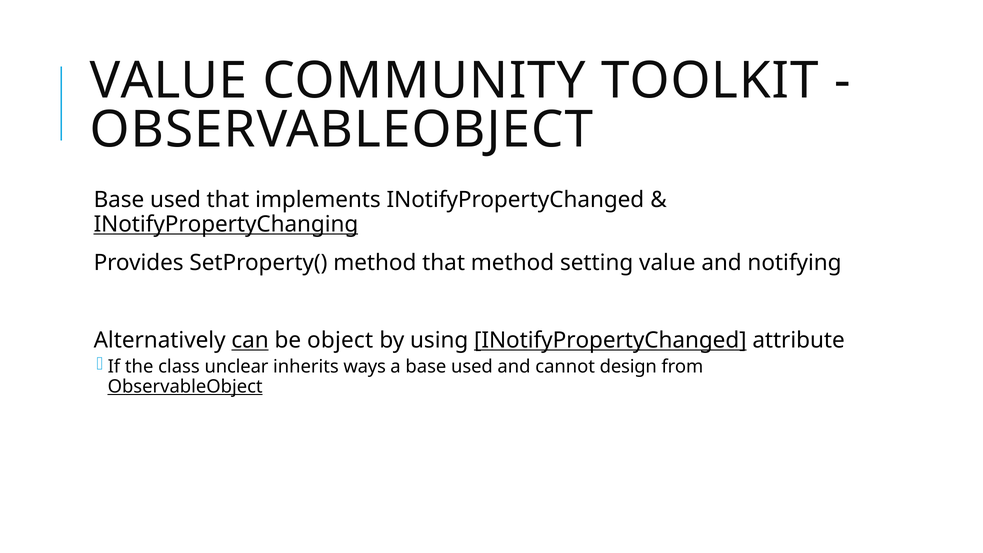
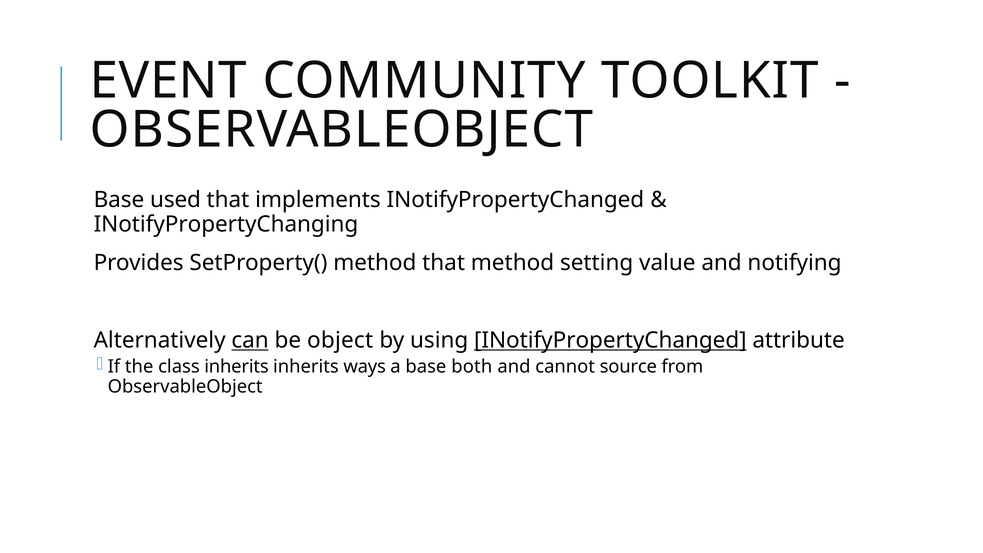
VALUE: VALUE -> EVENT (168, 81)
INotifyPropertyChanging underline: present -> none (226, 224)
class unclear: unclear -> inherits (237, 367)
a base used: used -> both (472, 367)
design: design -> source (628, 367)
ObservableObject underline: present -> none (185, 386)
